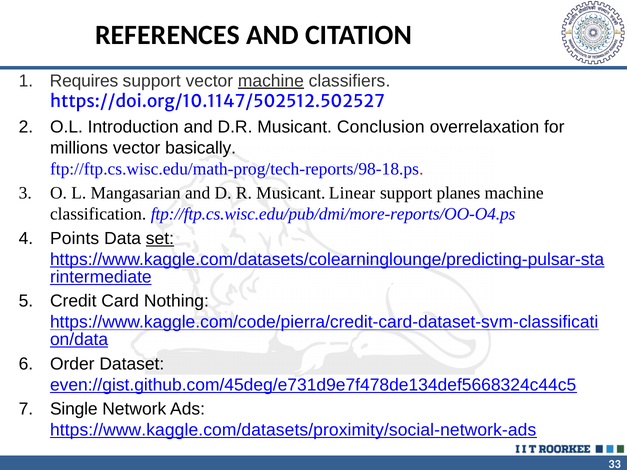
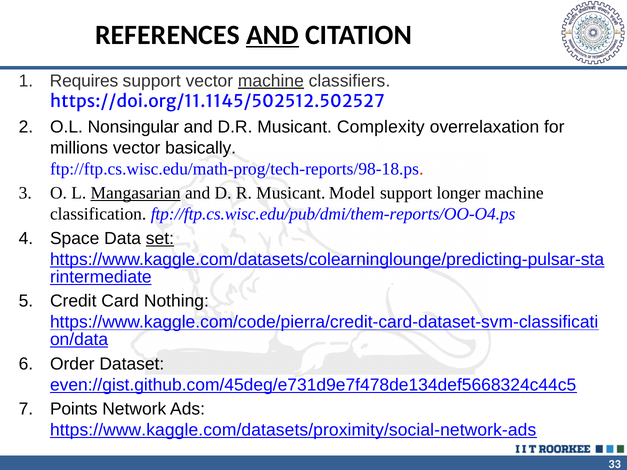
AND underline: none -> present (272, 35)
https://doi.org/10.1147/502512.502527: https://doi.org/10.1147/502512.502527 -> https://doi.org/11.1145/502512.502527 (217, 102)
Introduction: Introduction -> Nonsingular (133, 127)
Conclusion: Conclusion -> Complexity (381, 127)
Mangasarian underline: none -> present (136, 193)
Linear: Linear -> Model (352, 193)
planes: planes -> longer (458, 193)
ftp://ftp.cs.wisc.edu/pub/dmi/more-reports/OO-O4.ps: ftp://ftp.cs.wisc.edu/pub/dmi/more-reports/OO-O4.ps -> ftp://ftp.cs.wisc.edu/pub/dmi/them-reports/OO-O4.ps (333, 214)
Points: Points -> Space (75, 239)
Single: Single -> Points (74, 409)
